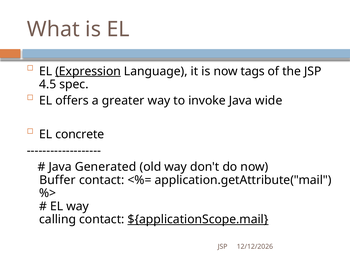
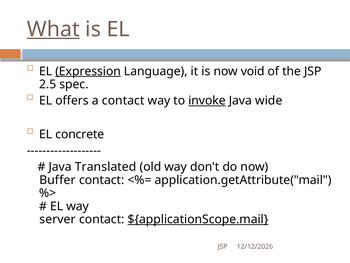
What underline: none -> present (53, 29)
tags: tags -> void (253, 71)
4.5: 4.5 -> 2.5 (48, 84)
a greater: greater -> contact (123, 100)
invoke underline: none -> present (207, 100)
Generated: Generated -> Translated (106, 167)
calling: calling -> server (58, 219)
